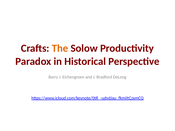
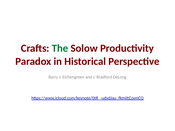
The colour: orange -> green (60, 48)
